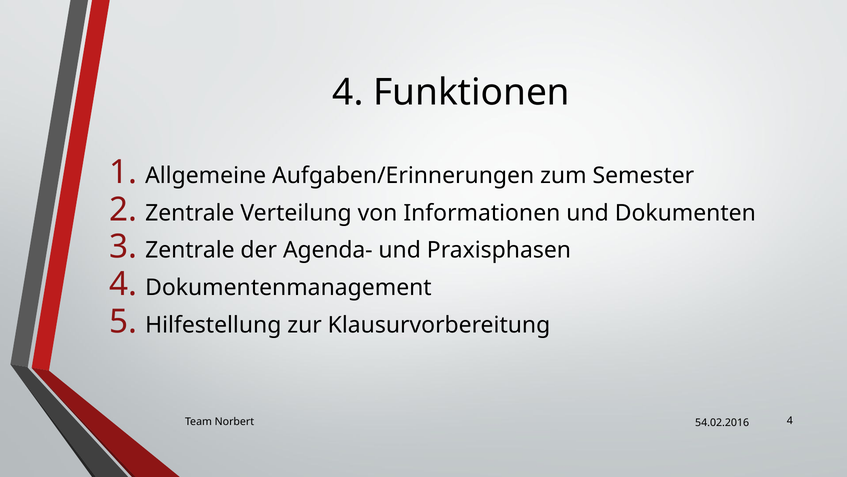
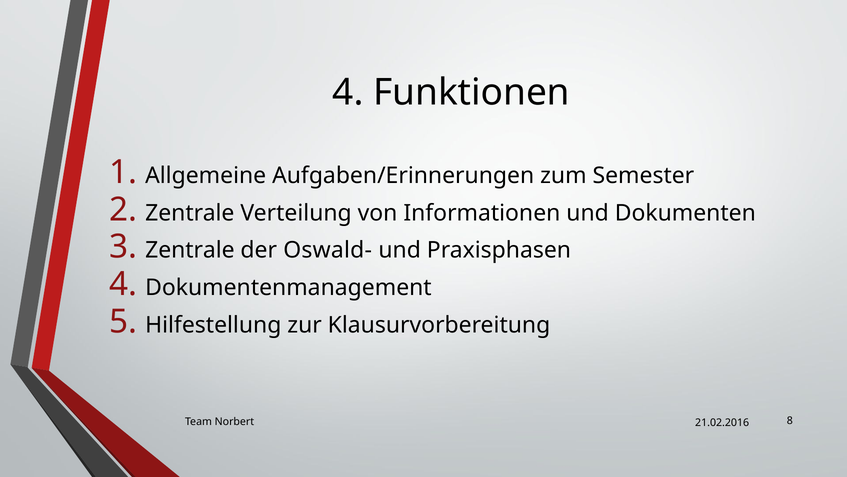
Agenda-: Agenda- -> Oswald- (328, 250)
Norbert 4: 4 -> 8 (790, 420)
54.02.2016: 54.02.2016 -> 21.02.2016 (722, 422)
